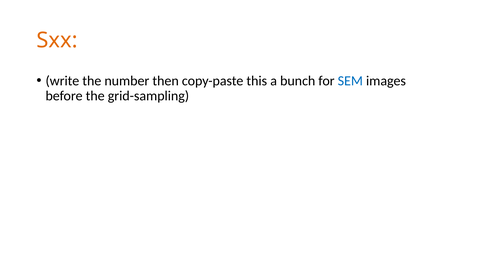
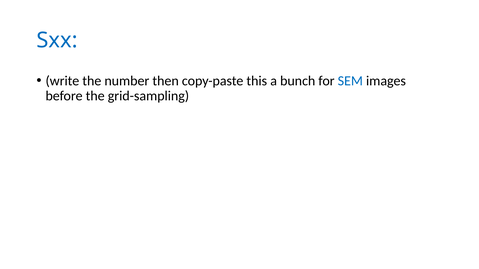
Sxx colour: orange -> blue (57, 40)
